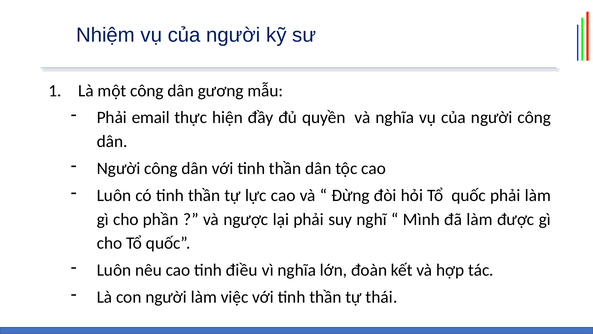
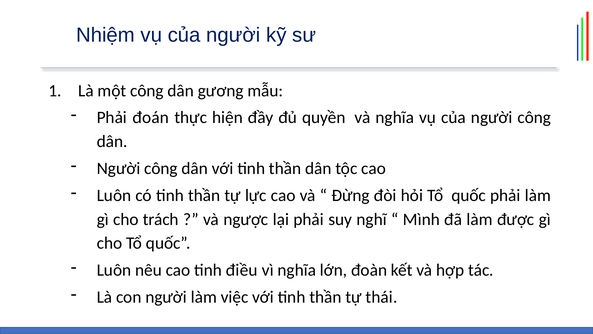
email: email -> đoán (151, 117)
phần: phần -> trách (161, 219)
